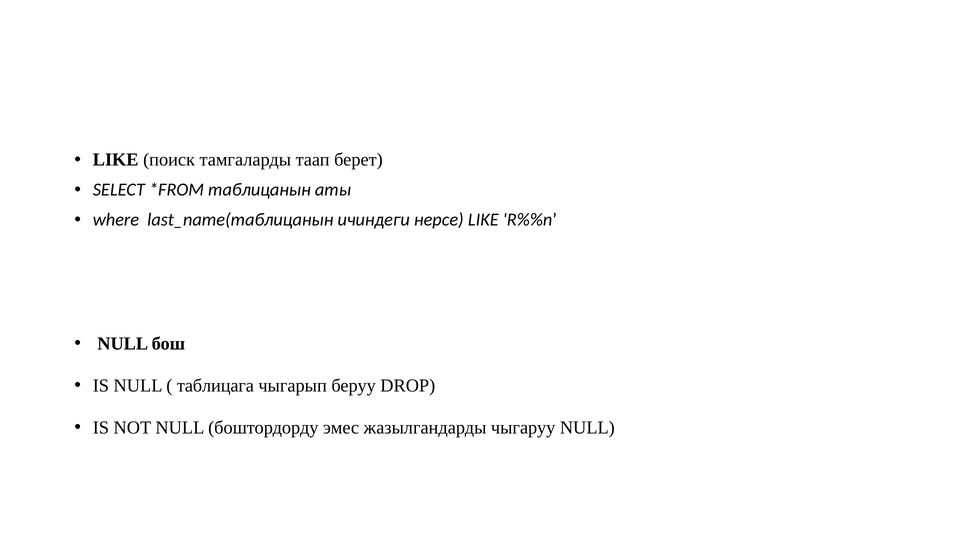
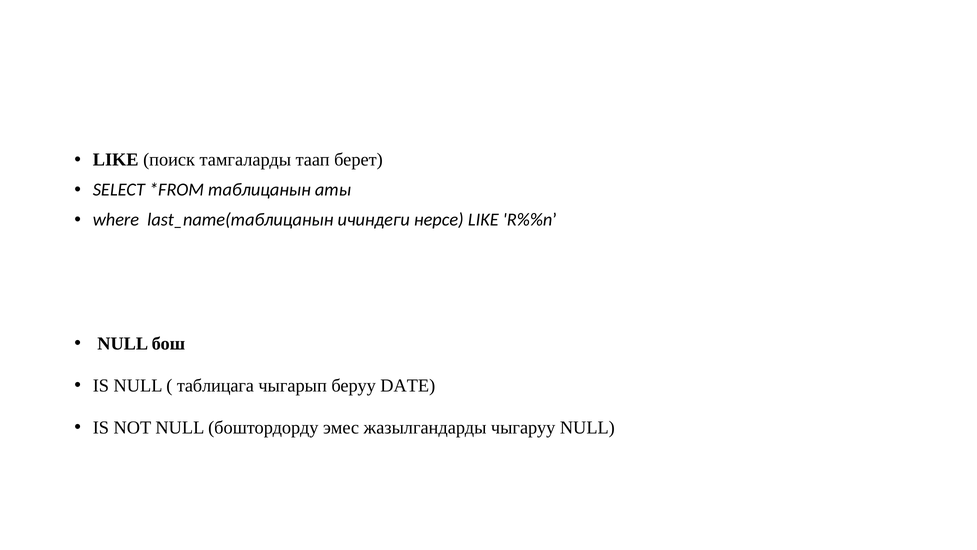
DROP: DROP -> DATE (408, 385)
